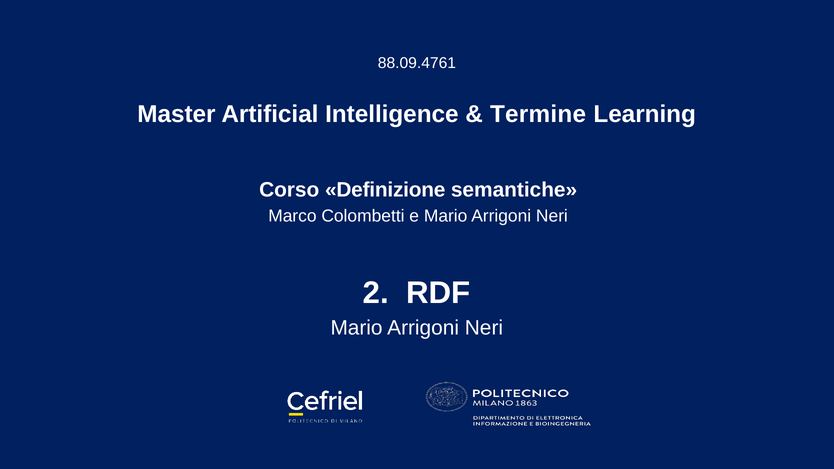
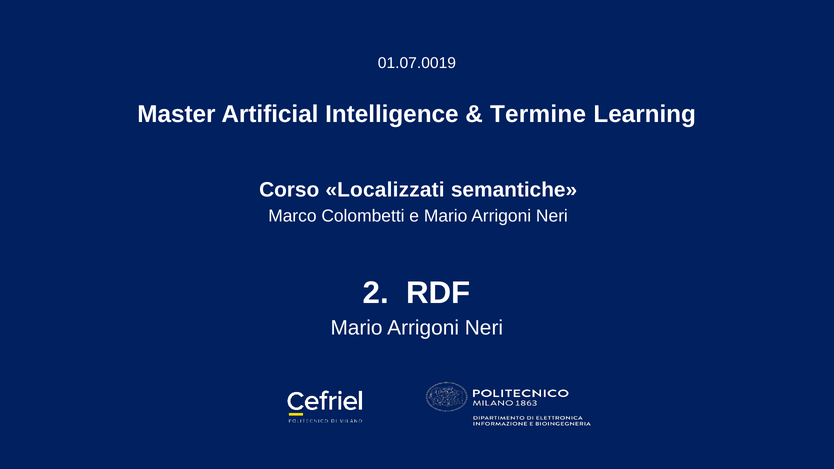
88.09.4761: 88.09.4761 -> 01.07.0019 (417, 63)
Definizione: Definizione -> Localizzati (385, 190)
